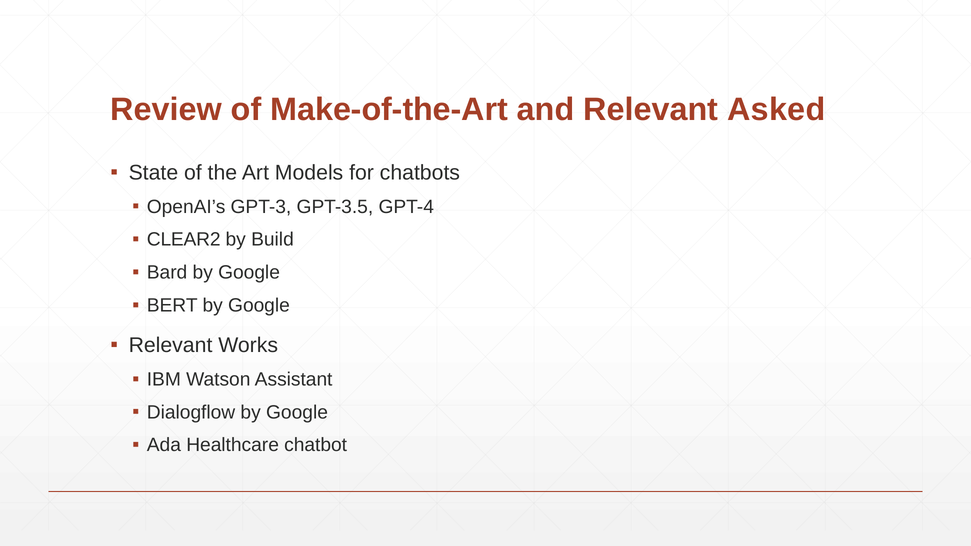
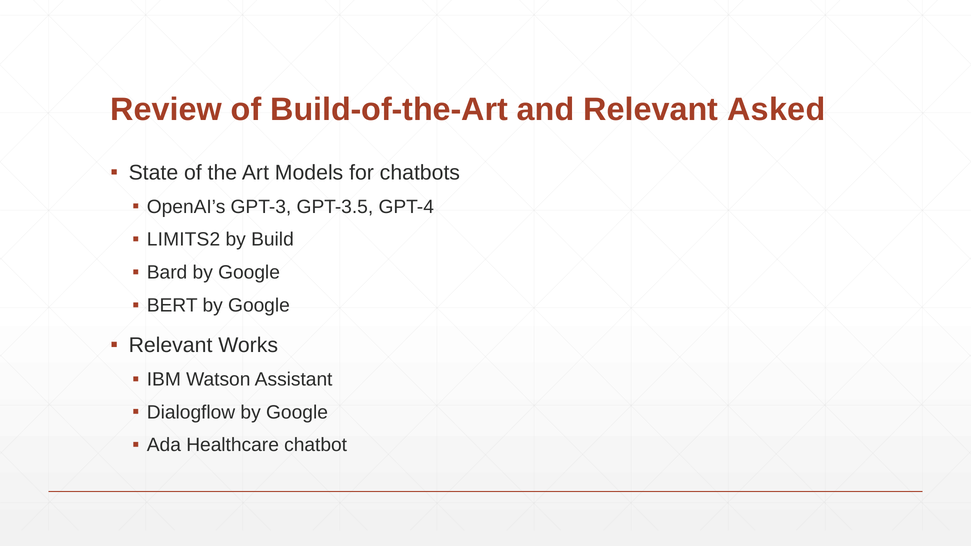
Make-of-the-Art: Make-of-the-Art -> Build-of-the-Art (389, 110)
CLEAR2: CLEAR2 -> LIMITS2 (184, 240)
